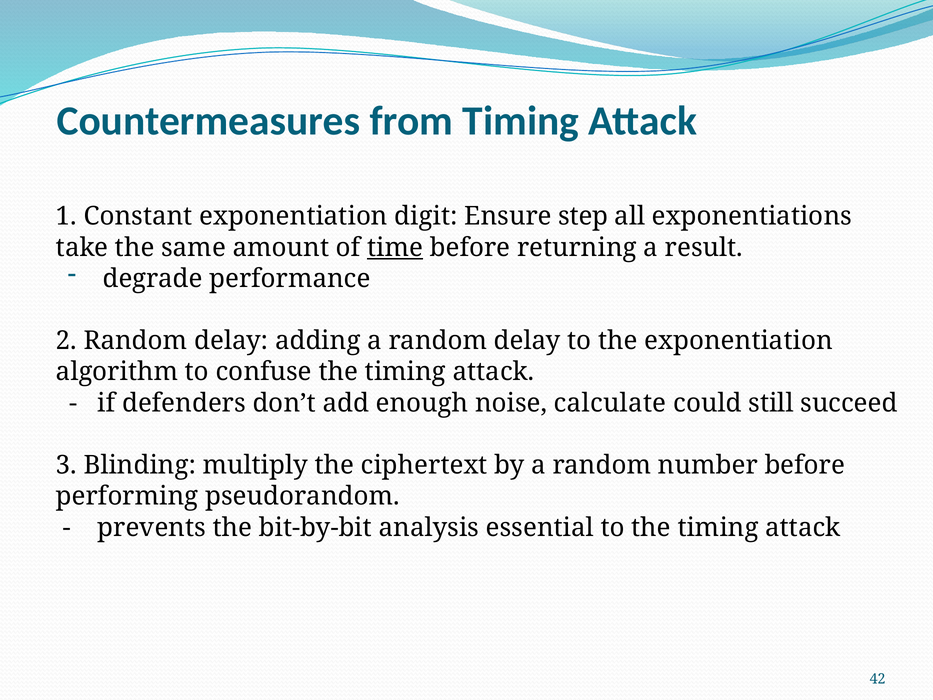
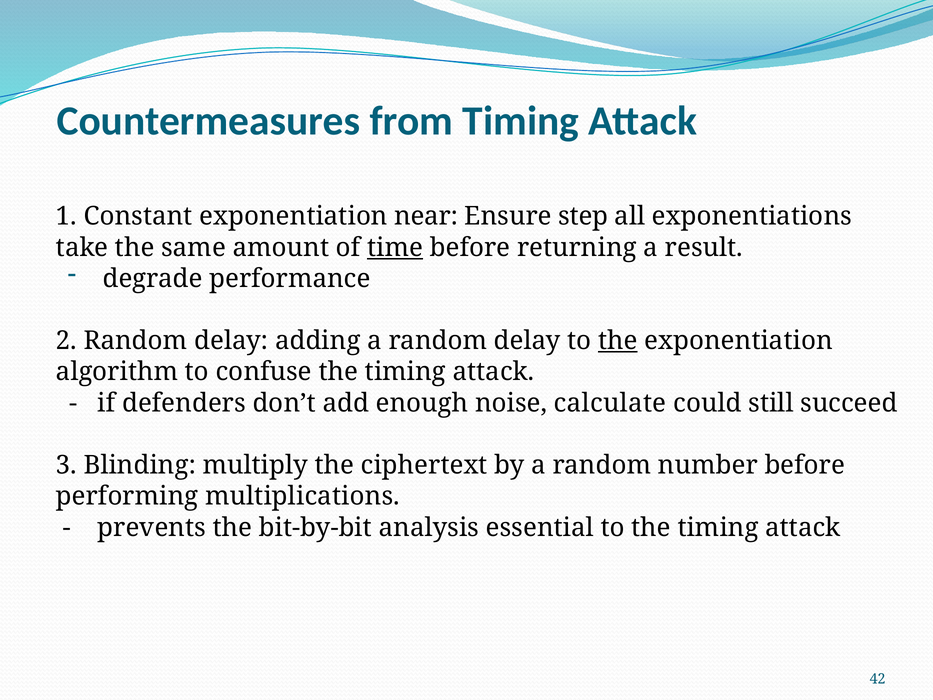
digit: digit -> near (426, 216)
the underline: none -> present (618, 341)
pseudorandom: pseudorandom -> multiplications (302, 496)
